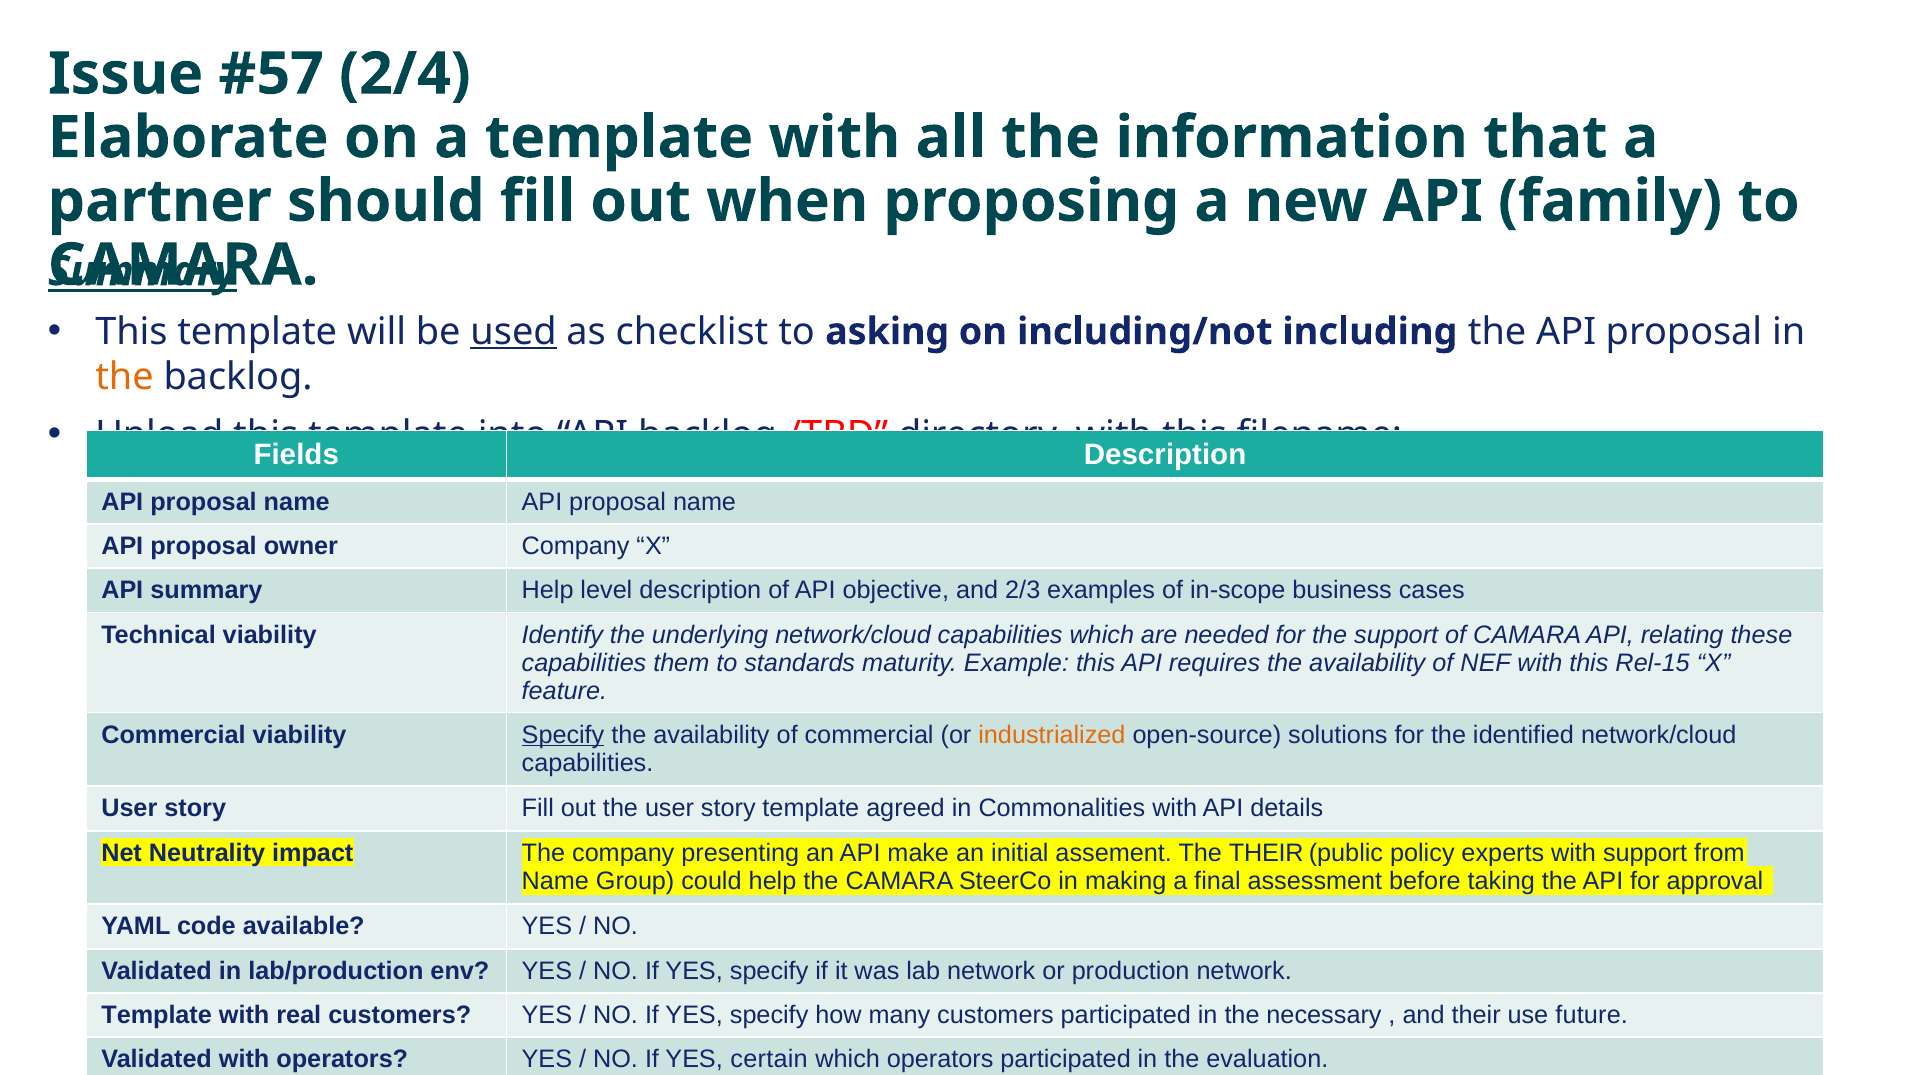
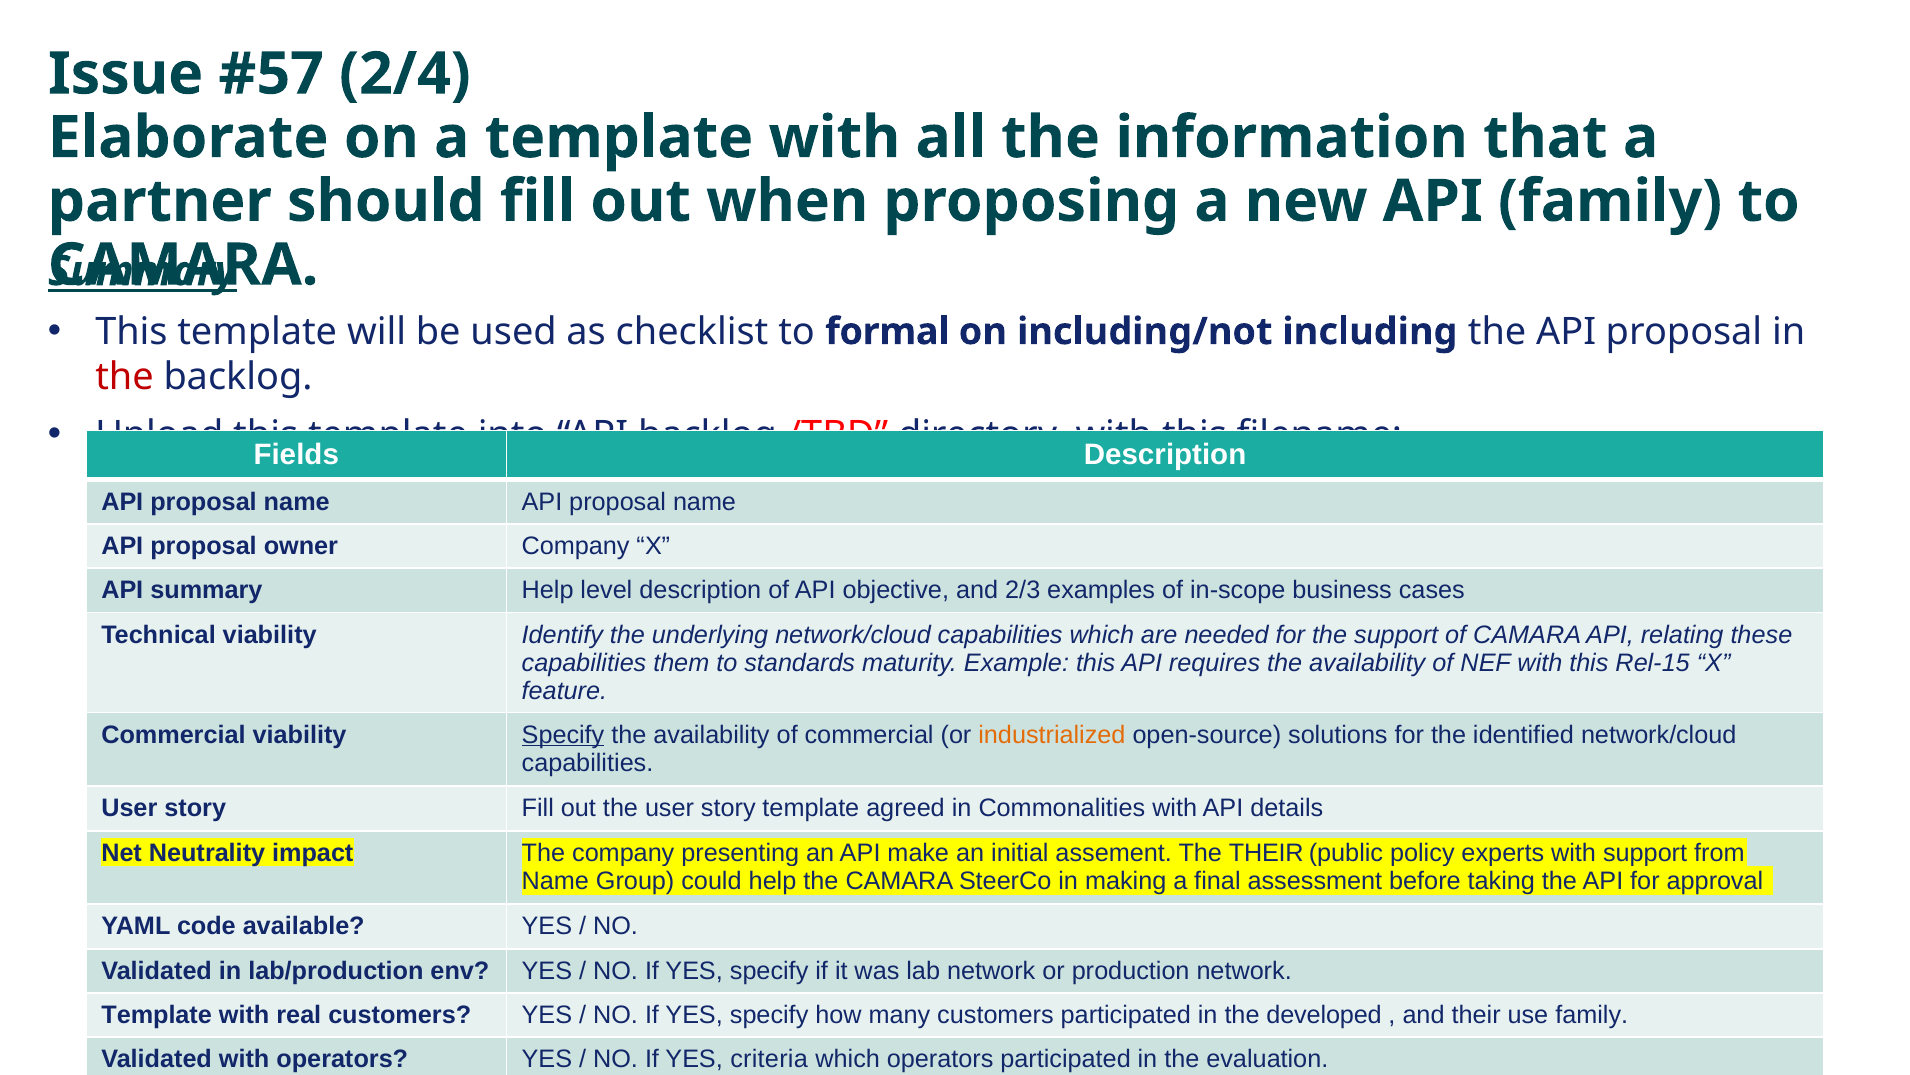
used underline: present -> none (514, 332)
asking: asking -> formal (887, 332)
the colour: orange -> red (124, 377)
necessary: necessary -> developed (1324, 1015)
use future: future -> family (1592, 1015)
certain: certain -> criteria (769, 1059)
